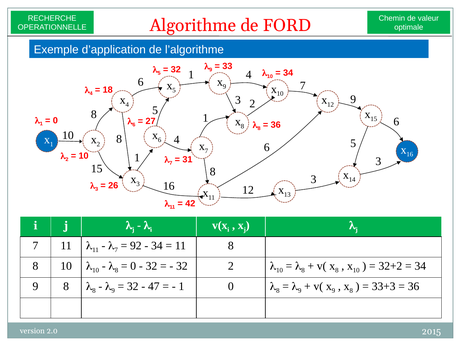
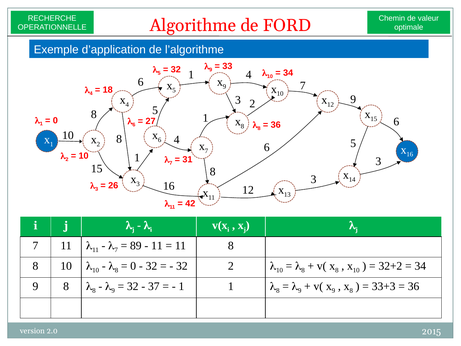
92: 92 -> 89 (136, 245)
34: 34 -> 11 (157, 245)
47: 47 -> 37 (154, 286)
1 0: 0 -> 1 (231, 286)
